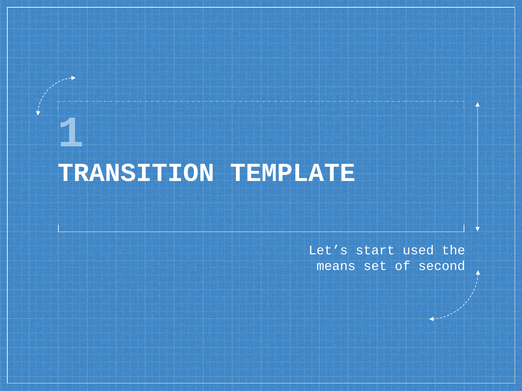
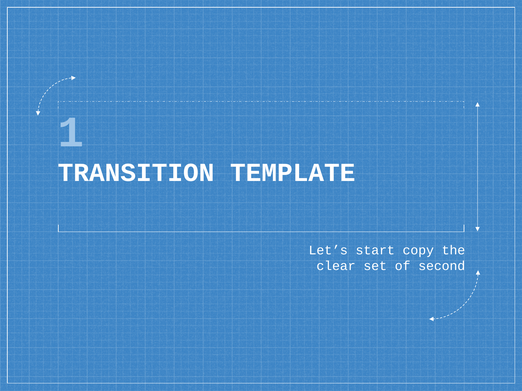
used: used -> copy (418, 251)
means: means -> clear (336, 266)
